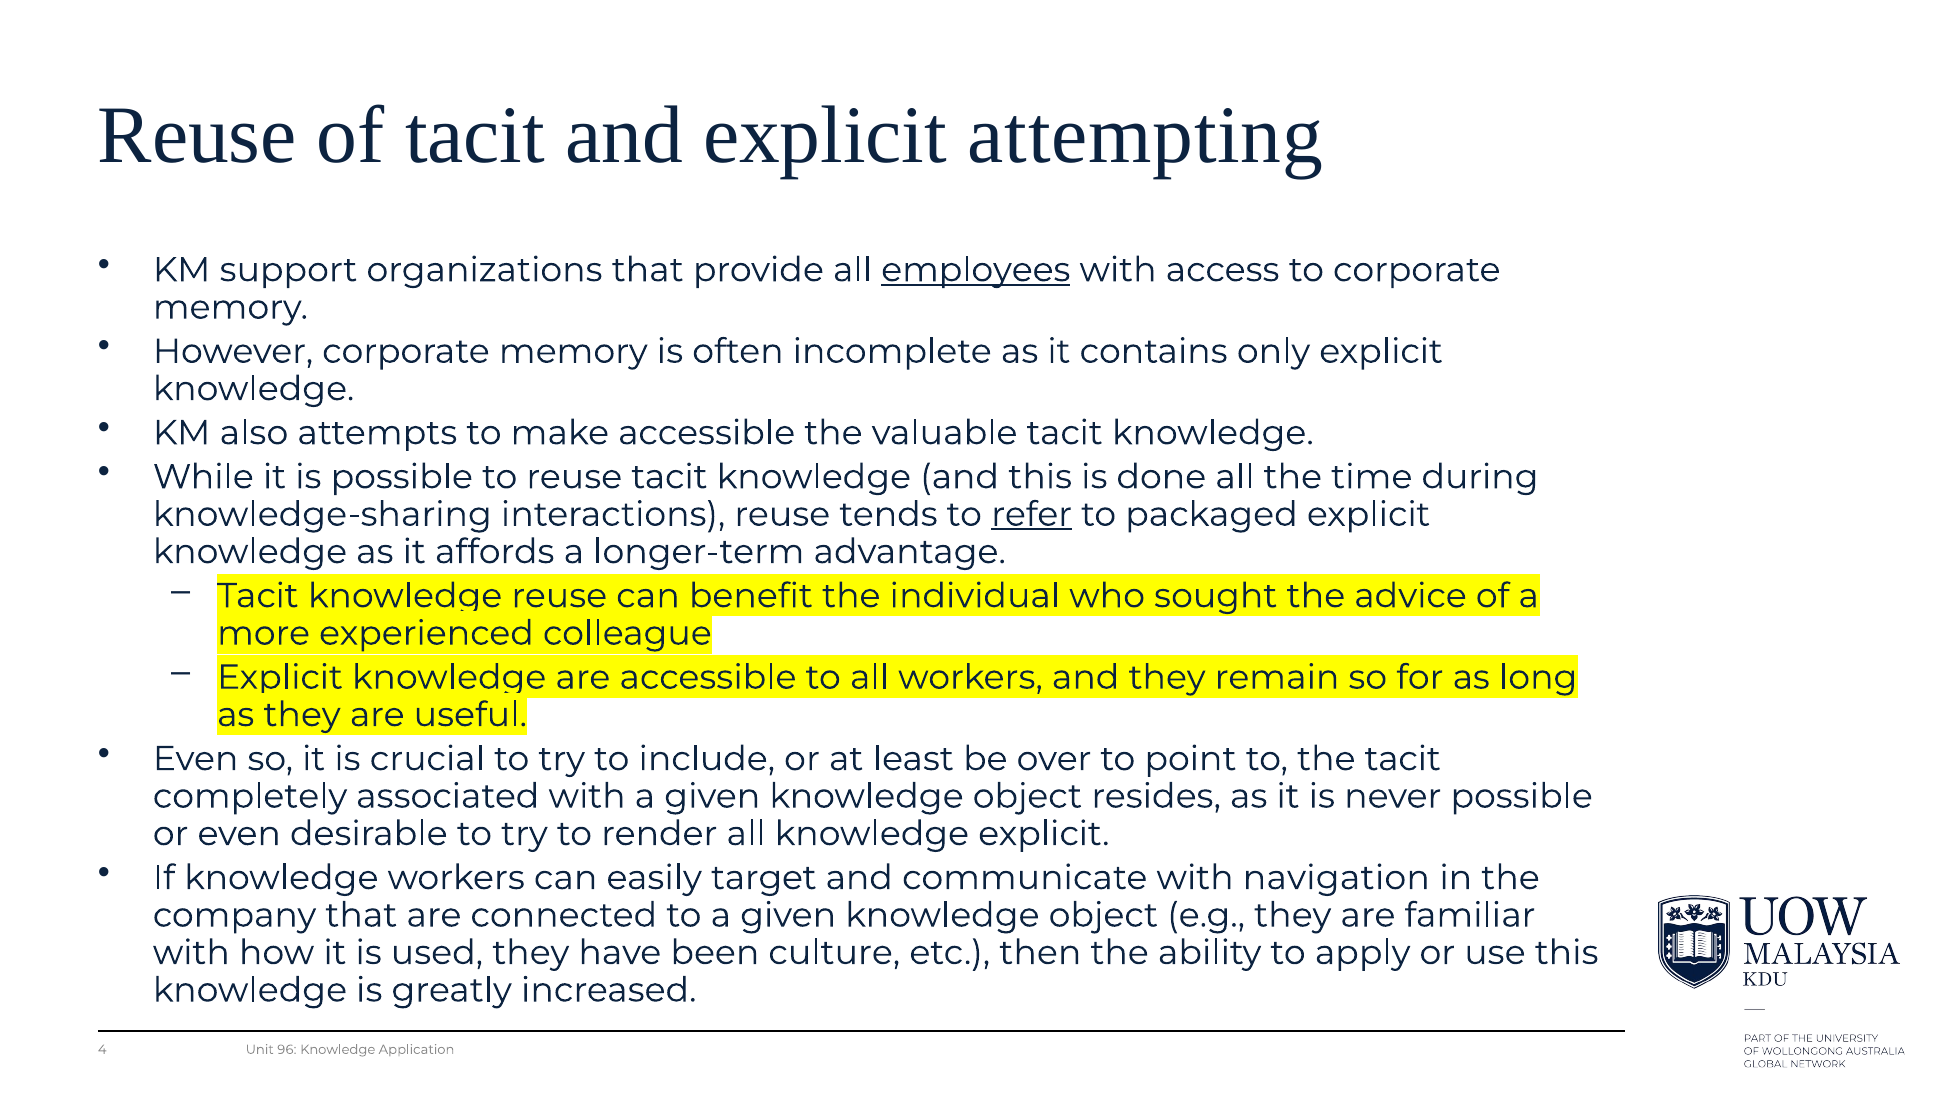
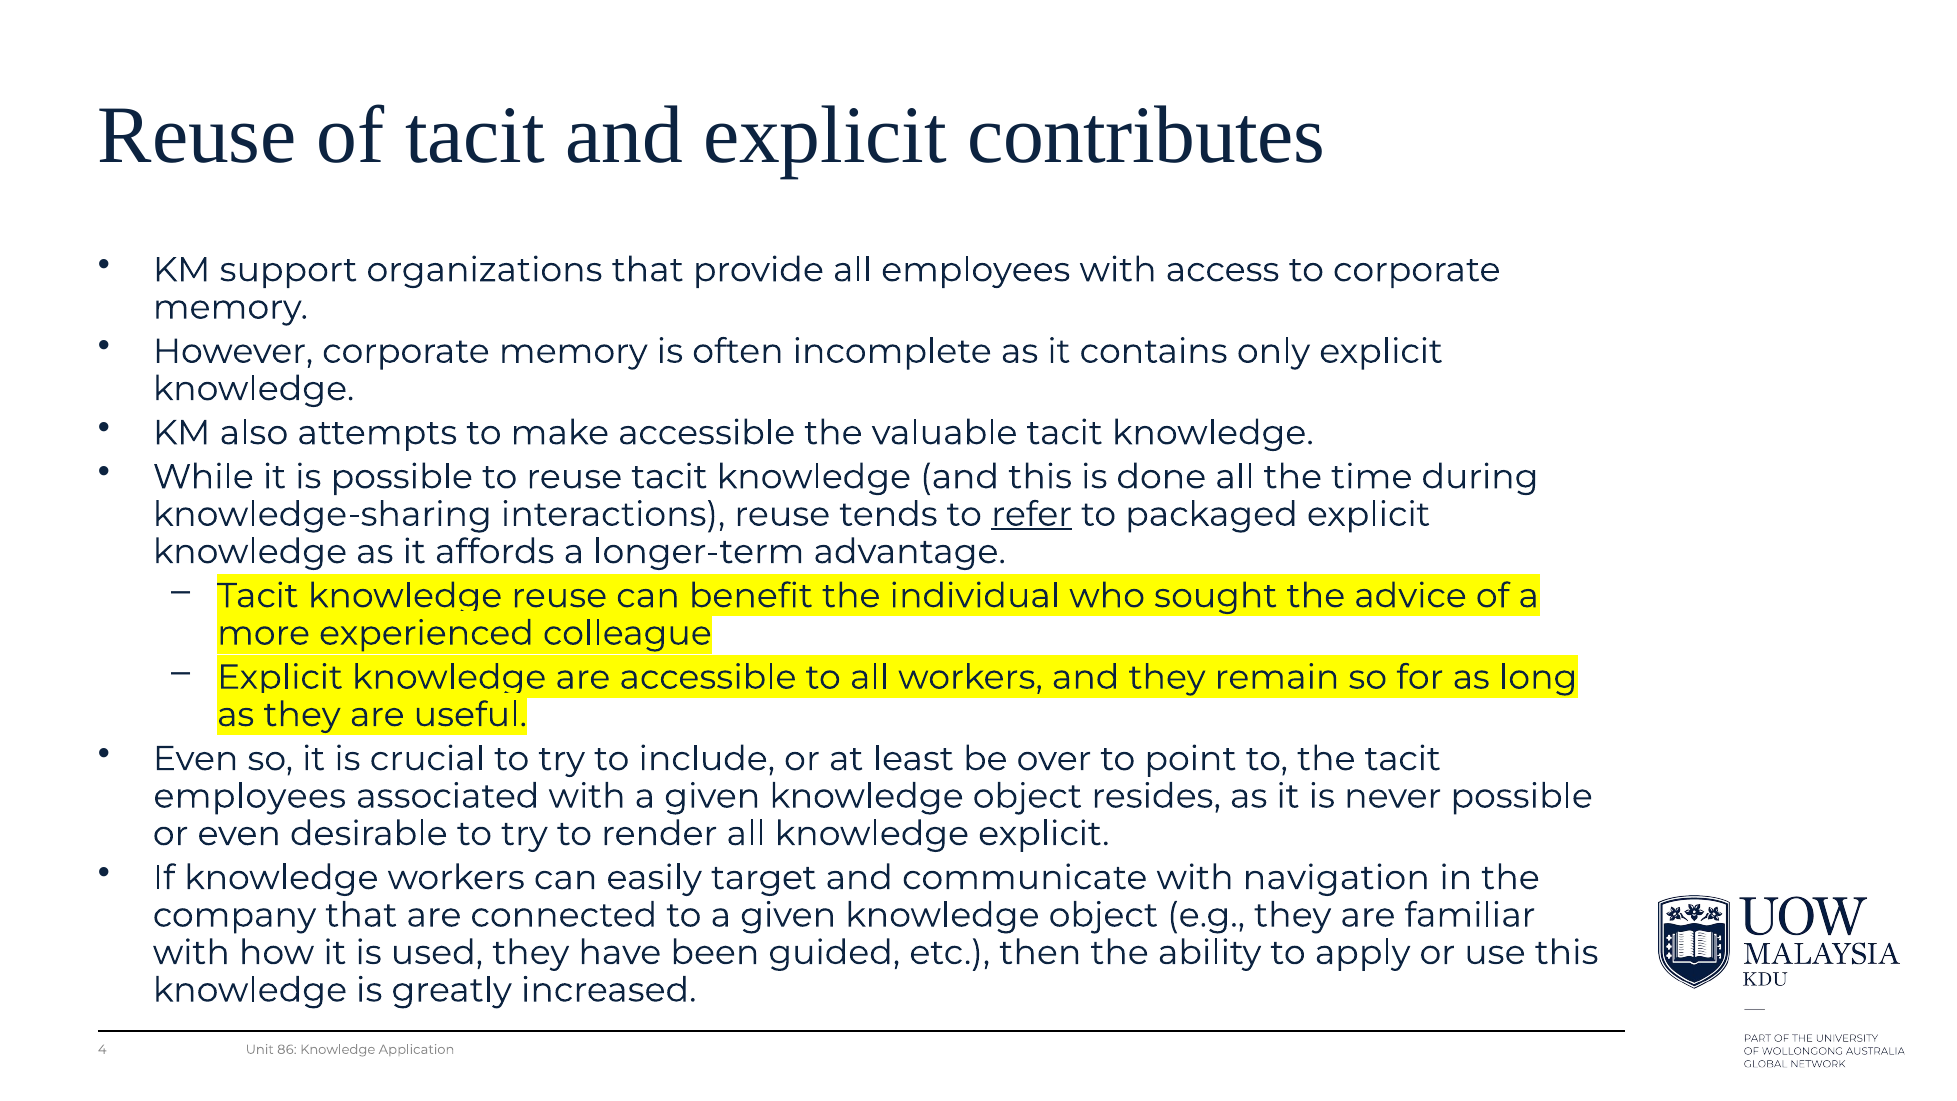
attempting: attempting -> contributes (1146, 136)
employees underline: present -> none (976, 270)
completely: completely -> employees (250, 796)
culture: culture -> guided (834, 952)
96: 96 -> 86 (287, 1049)
